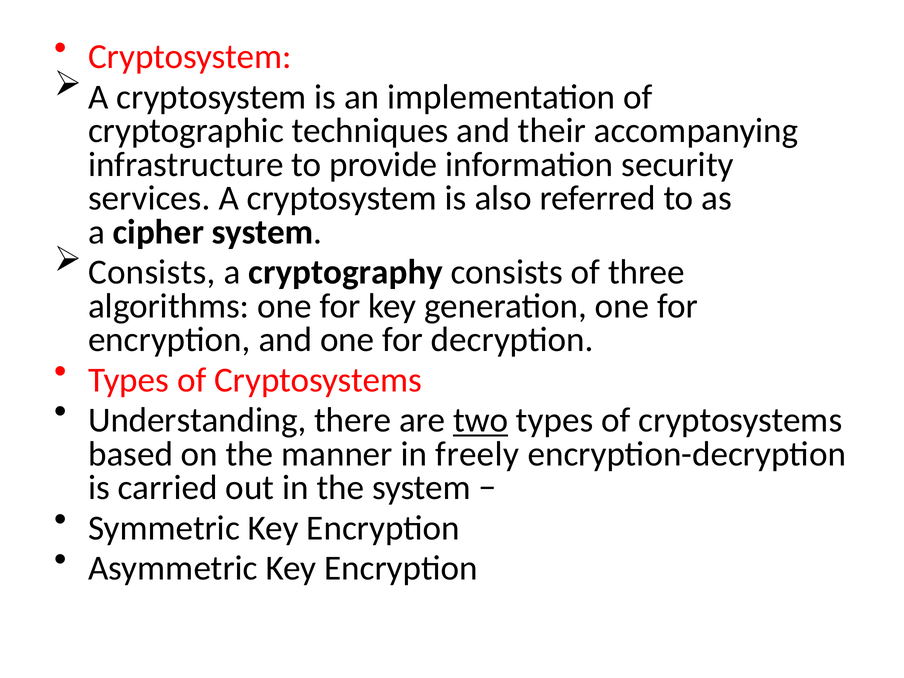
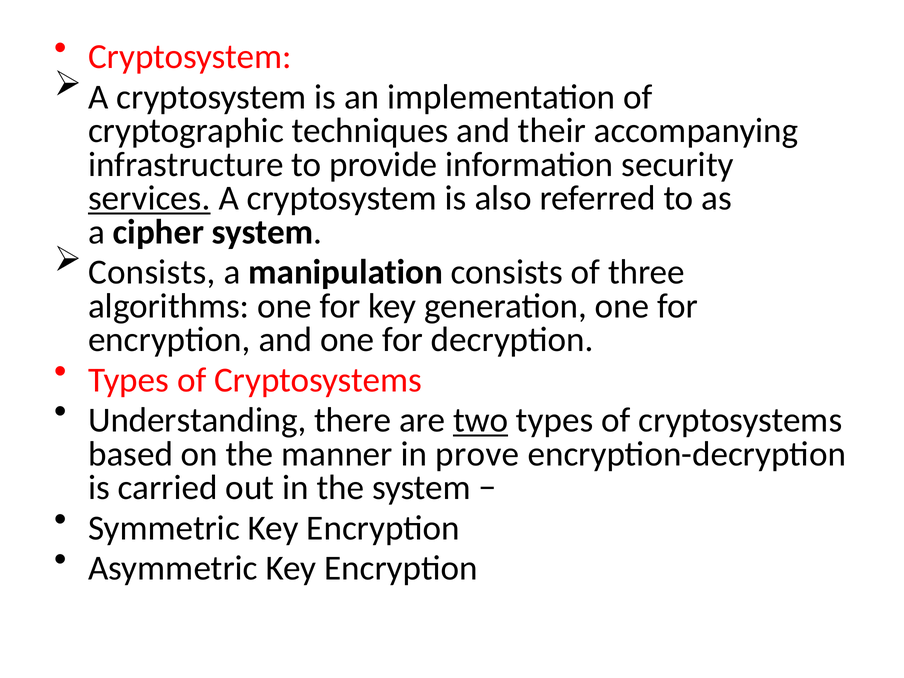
services underline: none -> present (149, 198)
cryptography: cryptography -> manipulation (346, 272)
freely: freely -> prove (477, 454)
